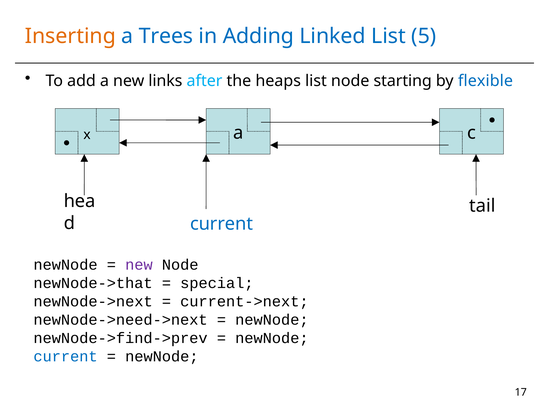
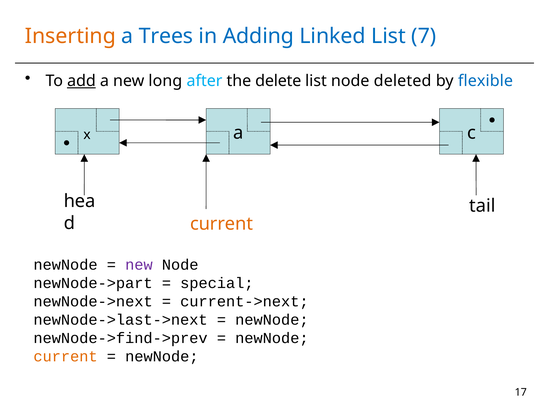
5: 5 -> 7 (424, 36)
add underline: none -> present (81, 81)
links: links -> long (165, 81)
heaps: heaps -> delete (278, 81)
starting: starting -> deleted (403, 81)
current colour: blue -> orange (222, 224)
newNode->that: newNode->that -> newNode->part (93, 284)
newNode->need->next: newNode->need->next -> newNode->last->next (121, 320)
current colour: blue -> orange (66, 357)
